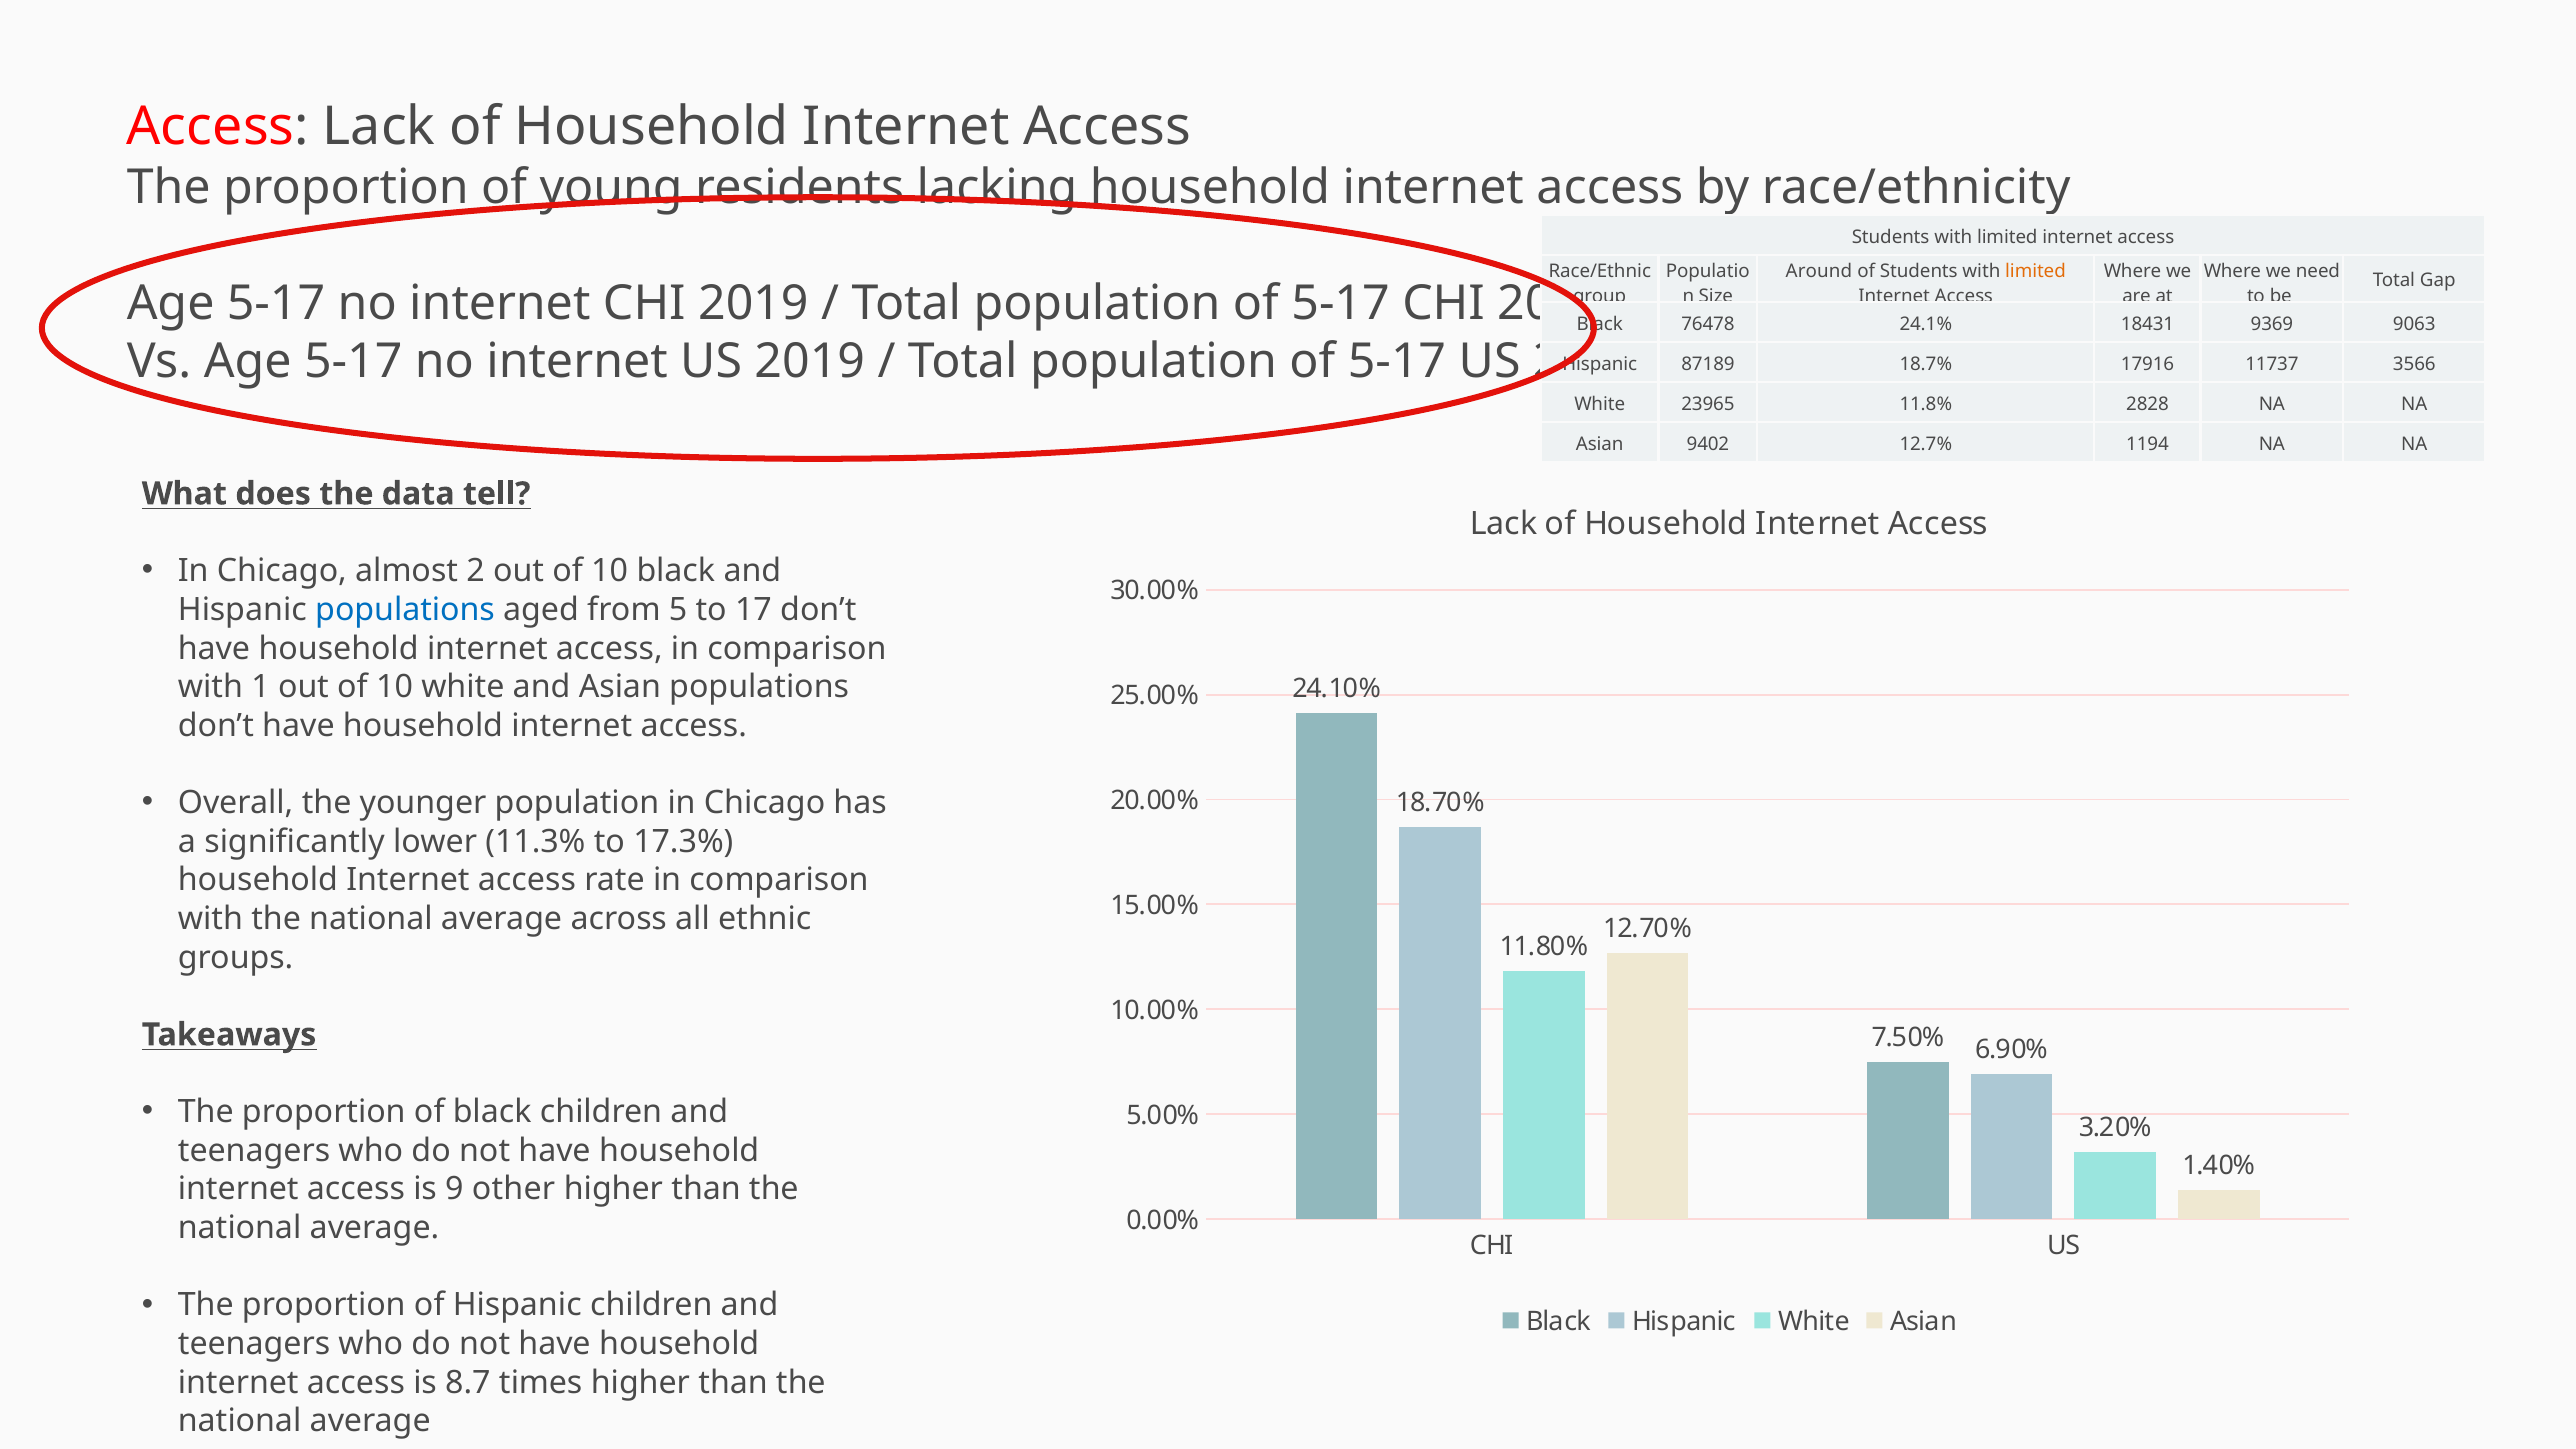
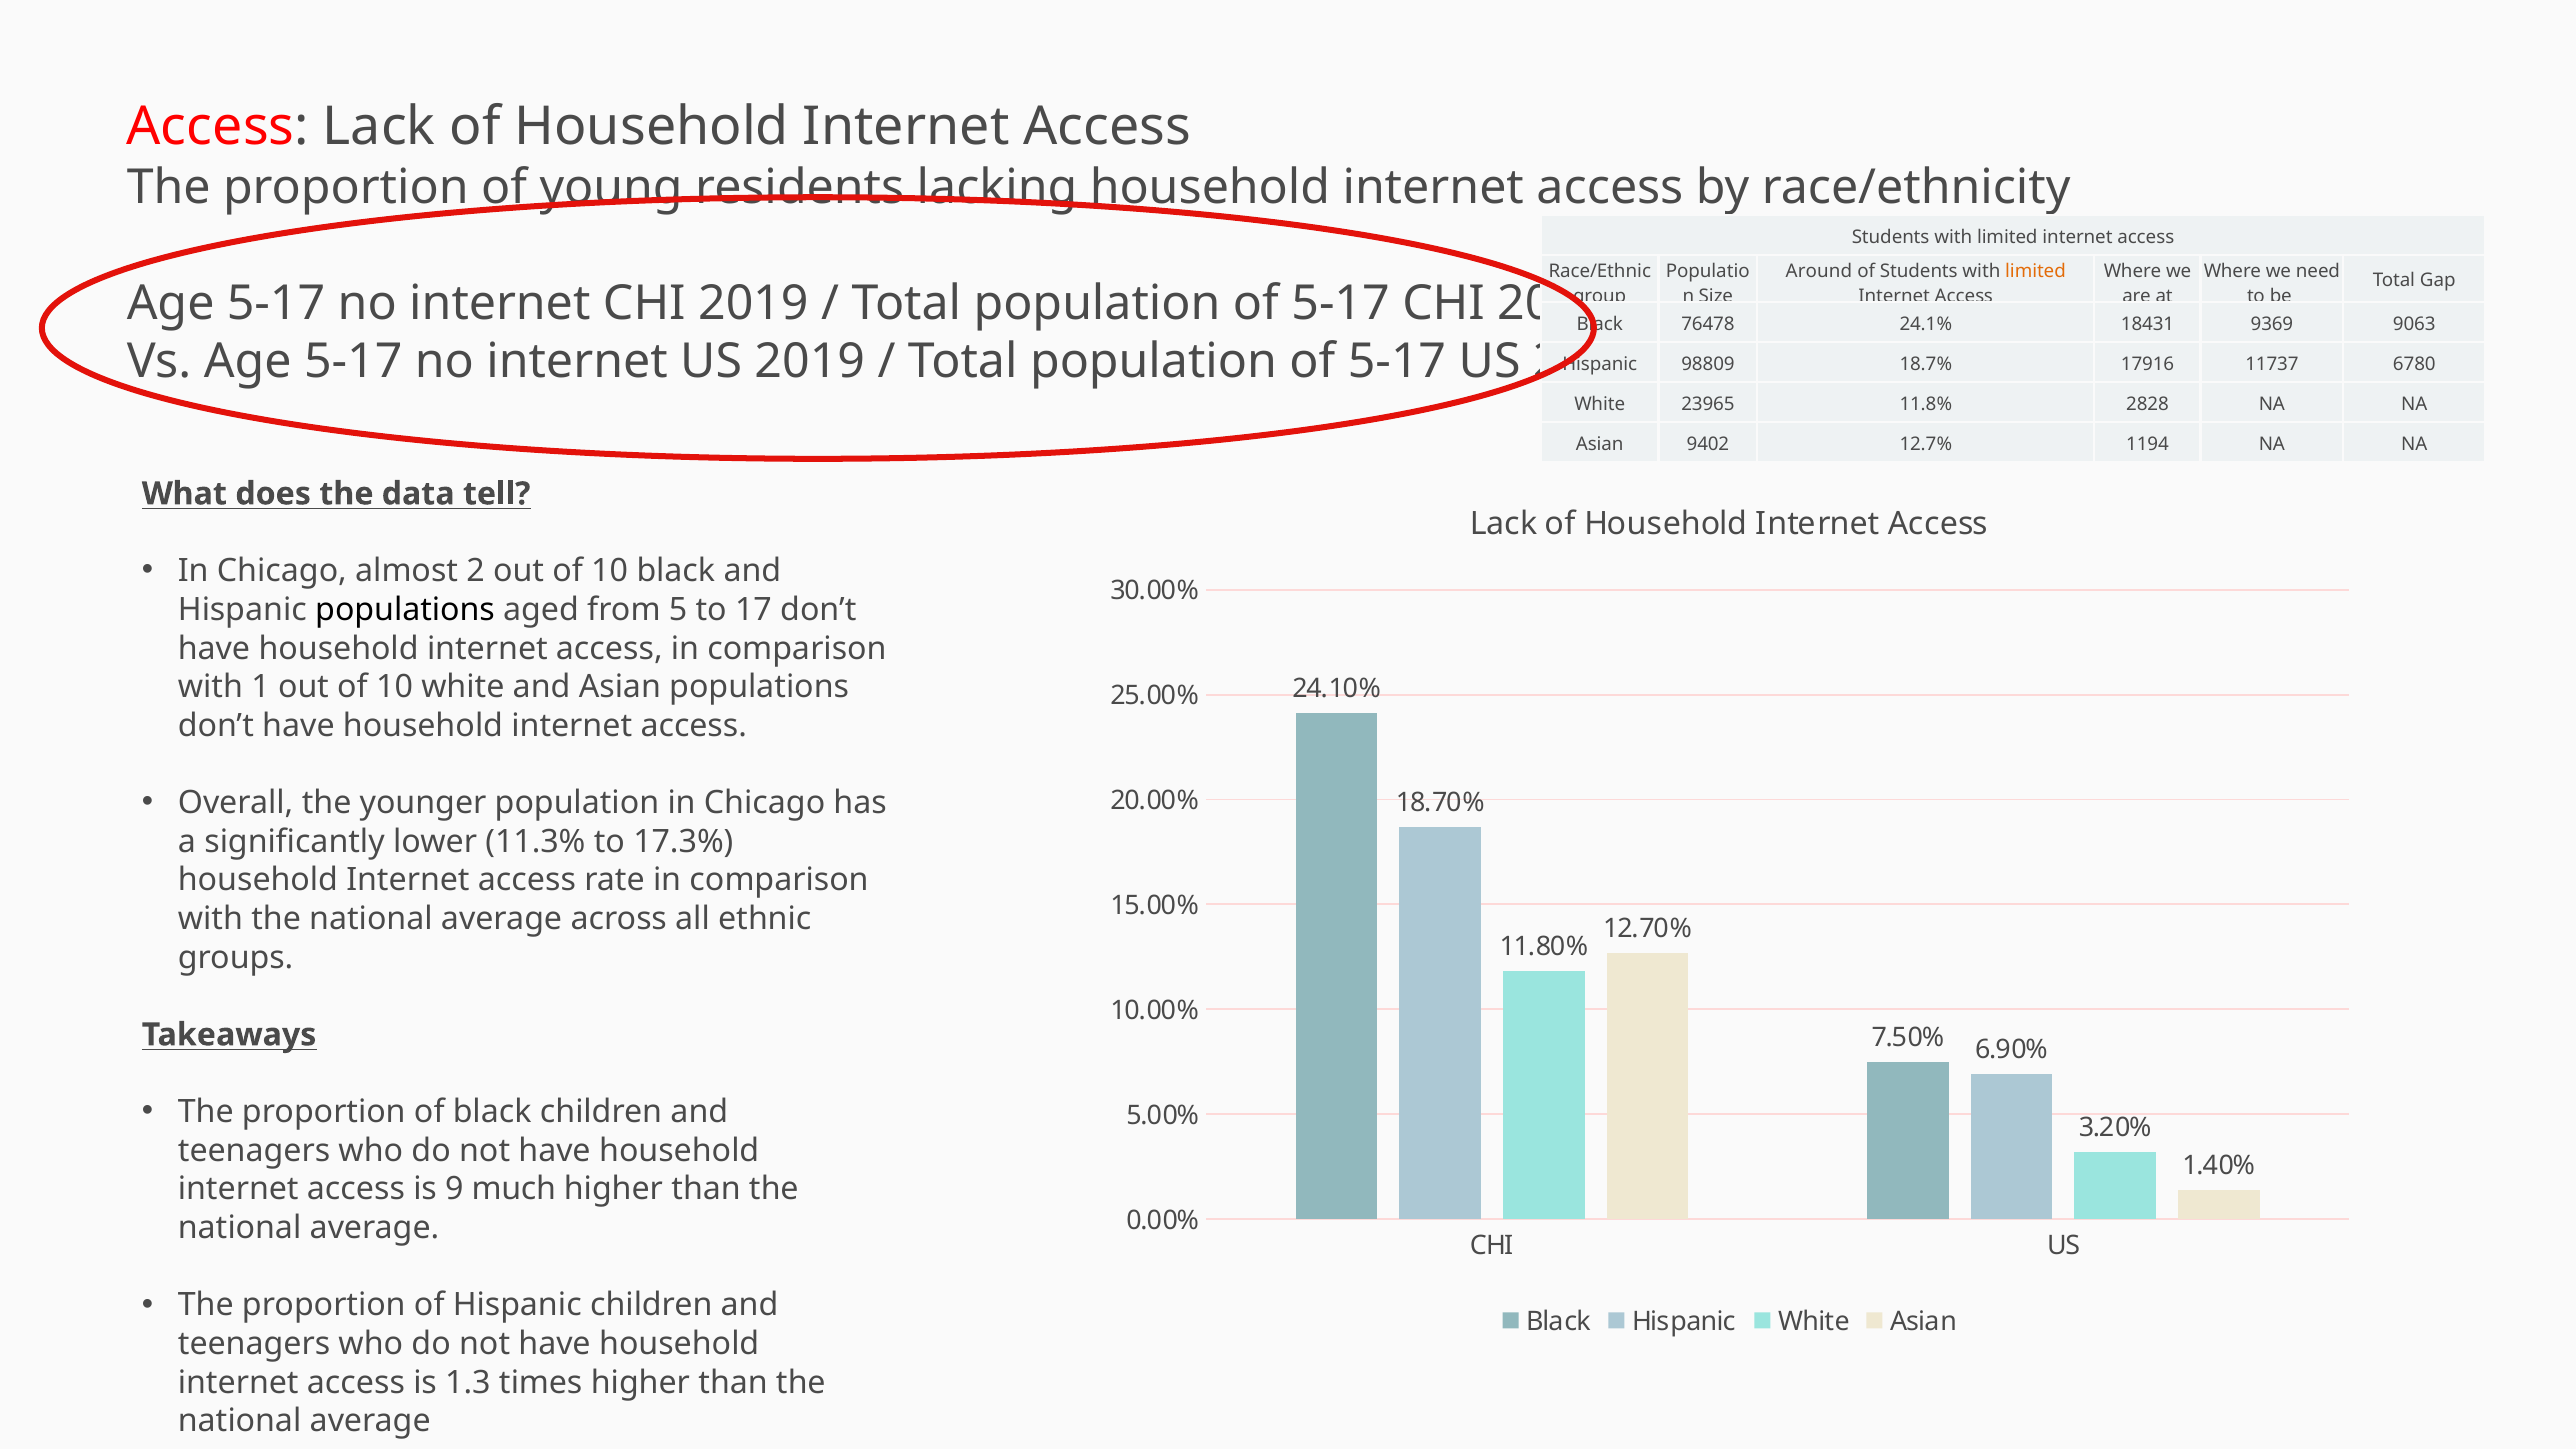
87189: 87189 -> 98809 (1708, 364)
3566: 3566 -> 6780 (2414, 364)
populations colour: blue -> black (405, 610)
other: other -> much (514, 1189)
8.7: 8.7 -> 1.3 (468, 1383)
